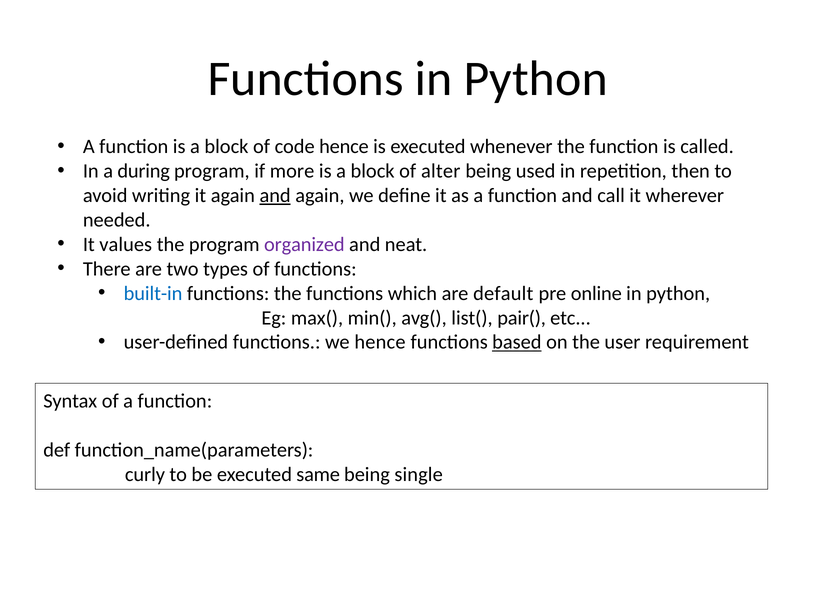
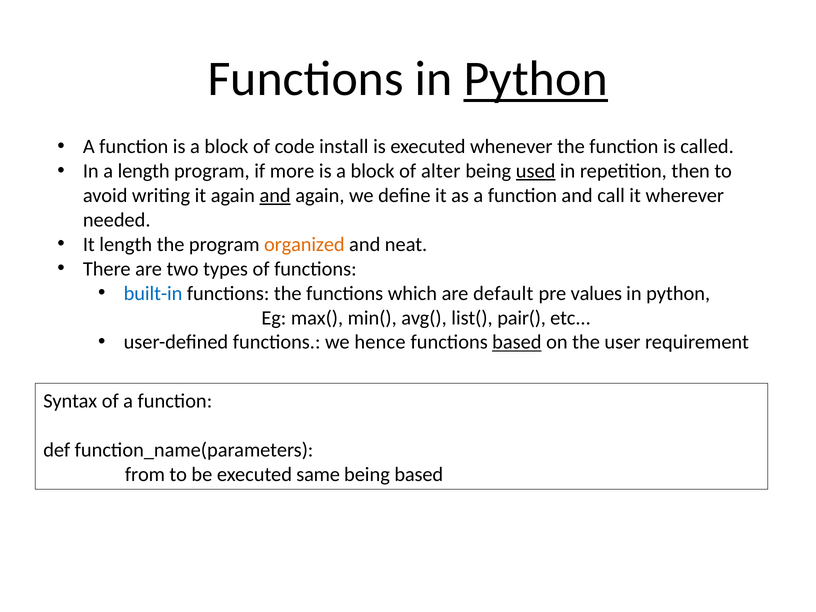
Python underline: none -> present (536, 79)
code hence: hence -> install (344, 146)
a during: during -> length (144, 171)
used underline: none -> present (536, 171)
It values: values -> length (126, 244)
organized colour: purple -> orange (304, 244)
online: online -> values (596, 293)
curly: curly -> from (145, 475)
being single: single -> based (419, 475)
